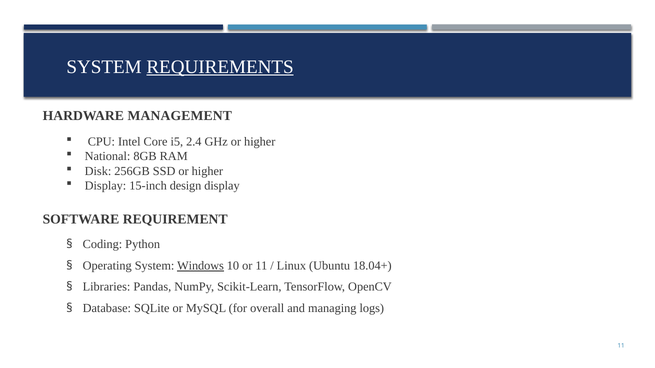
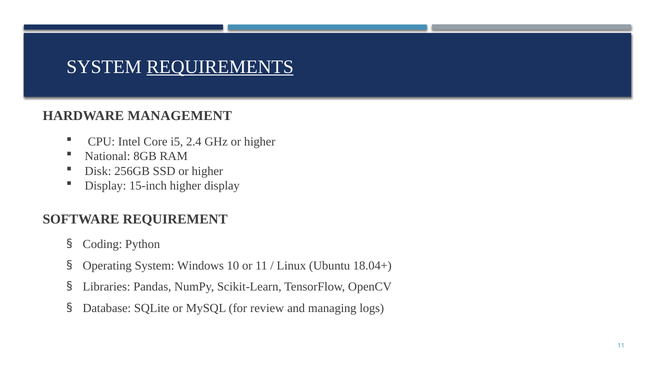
15-inch design: design -> higher (186, 186)
Windows underline: present -> none (201, 266)
overall: overall -> review (267, 309)
